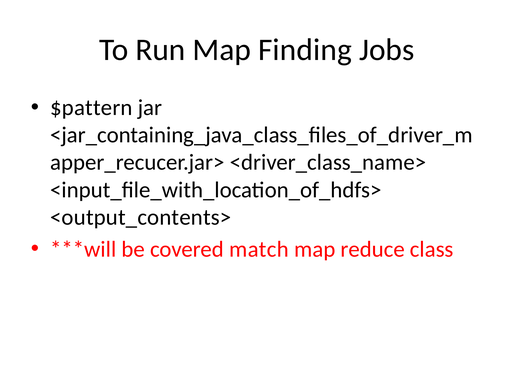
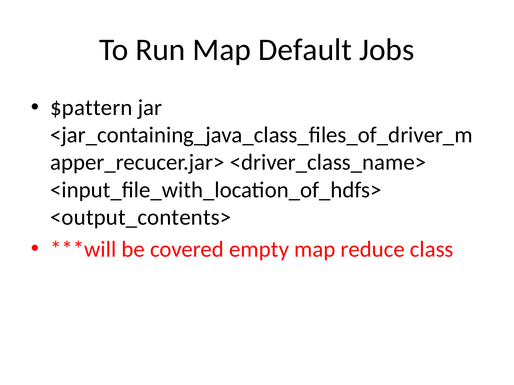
Finding: Finding -> Default (305, 50)
match: match -> empty (259, 250)
